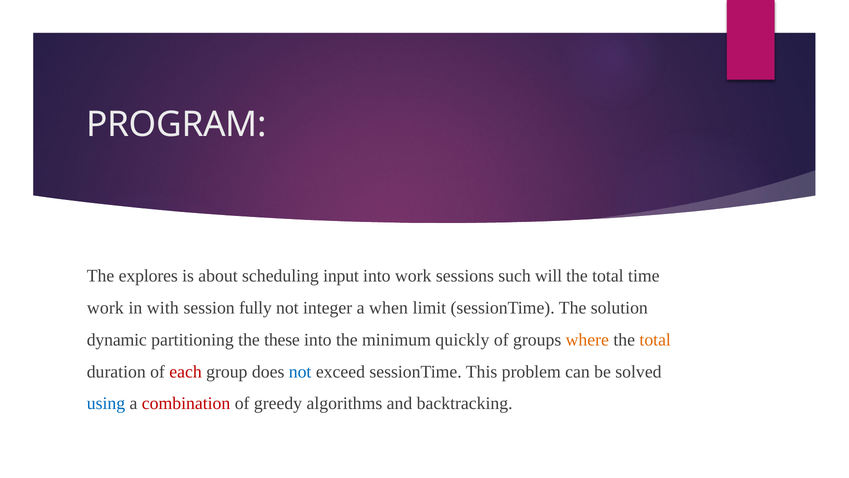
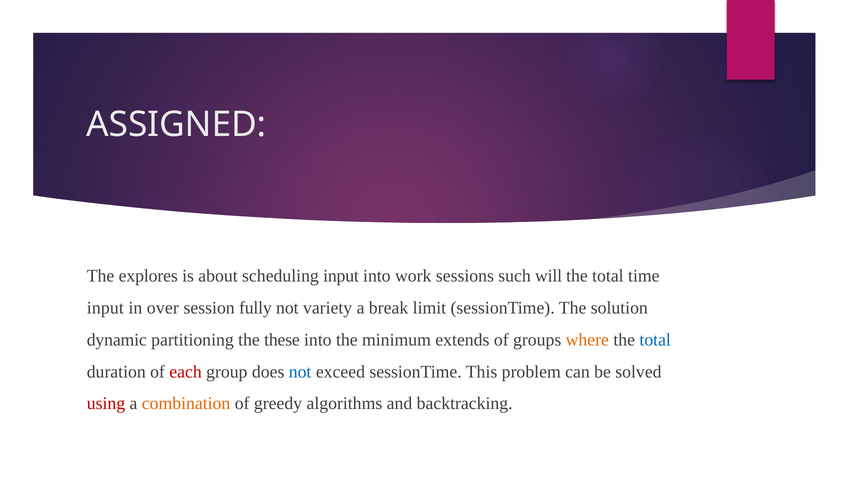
PROGRAM: PROGRAM -> ASSIGNED (176, 124)
work: work -> input (105, 308)
with: with -> over (163, 308)
integer: integer -> variety (328, 308)
when: when -> break (389, 308)
quickly: quickly -> extends (462, 340)
total colour: orange -> blue (655, 340)
using colour: blue -> red (106, 403)
combination colour: red -> orange (186, 403)
